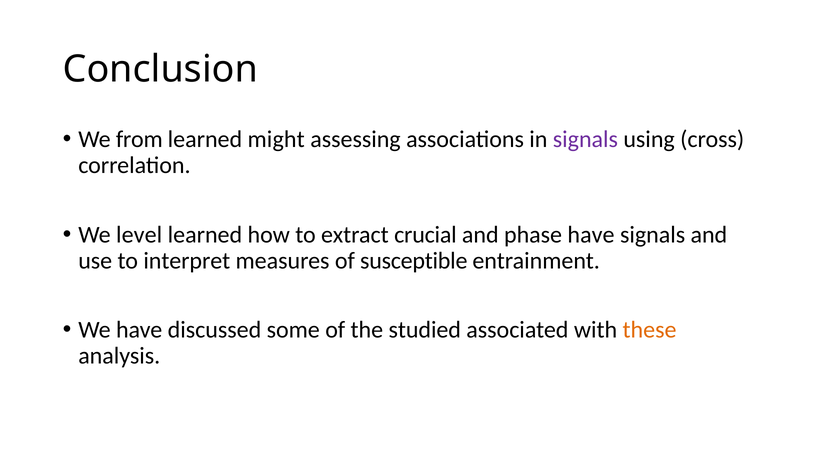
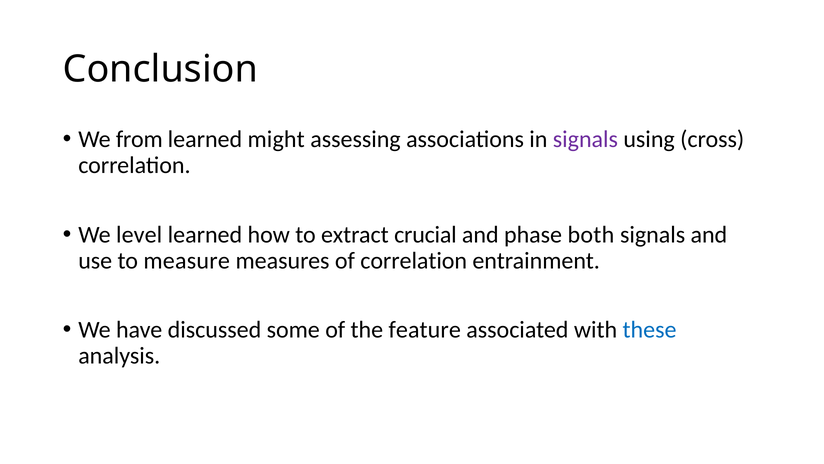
phase have: have -> both (591, 234)
interpret: interpret -> measure (187, 260)
of susceptible: susceptible -> correlation (414, 260)
studied: studied -> feature (425, 329)
these colour: orange -> blue (650, 329)
